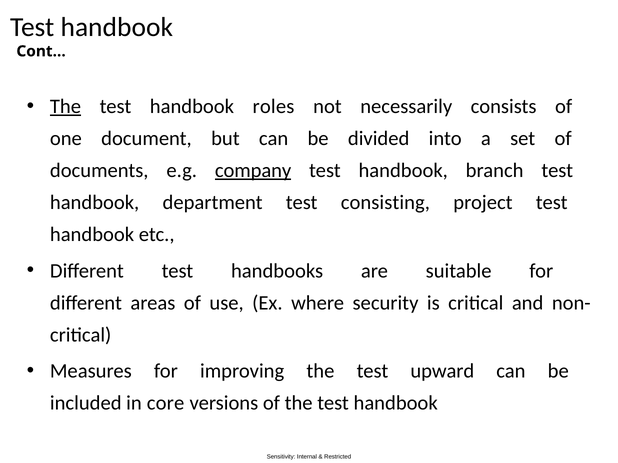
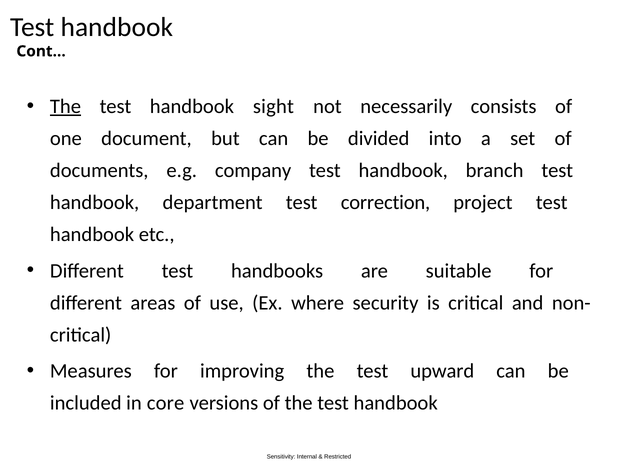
roles: roles -> sight (273, 107)
company underline: present -> none (253, 171)
consisting: consisting -> correction (385, 203)
